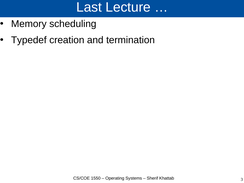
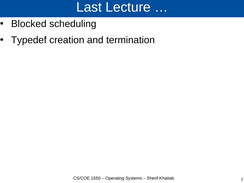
Memory: Memory -> Blocked (29, 24)
